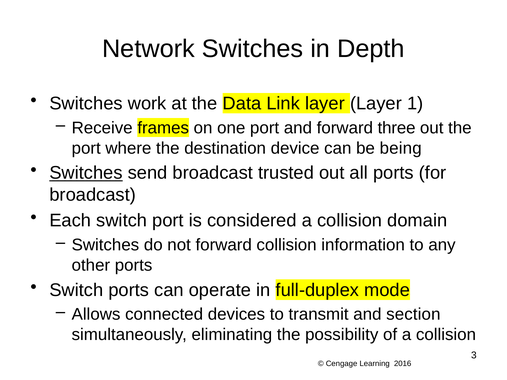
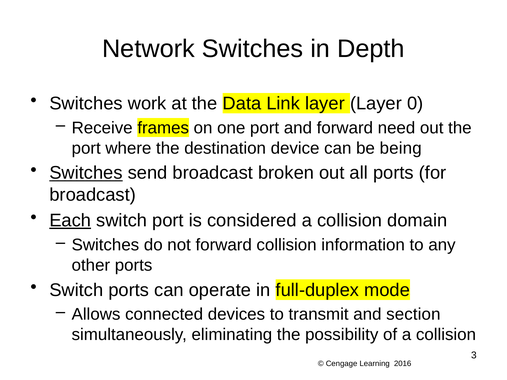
1: 1 -> 0 (415, 104)
three: three -> need (396, 128)
trusted: trusted -> broken (286, 173)
Each underline: none -> present (70, 221)
